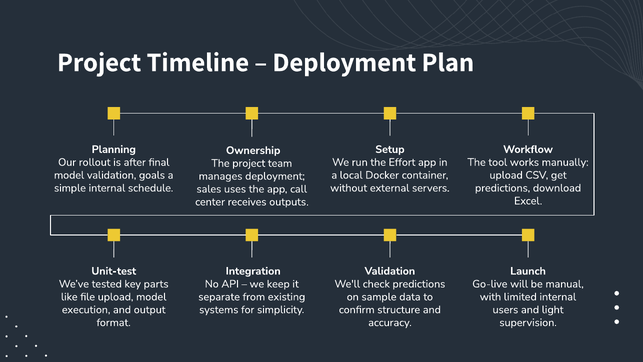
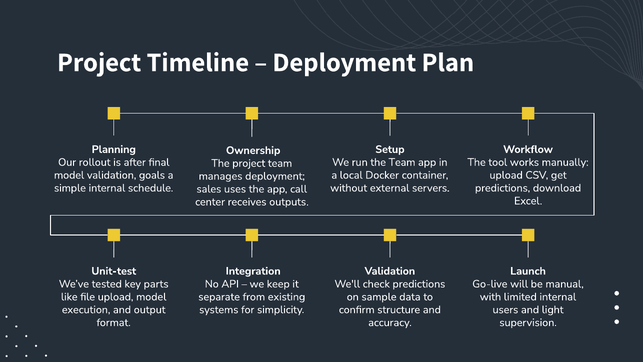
the Effort: Effort -> Team (402, 162)
